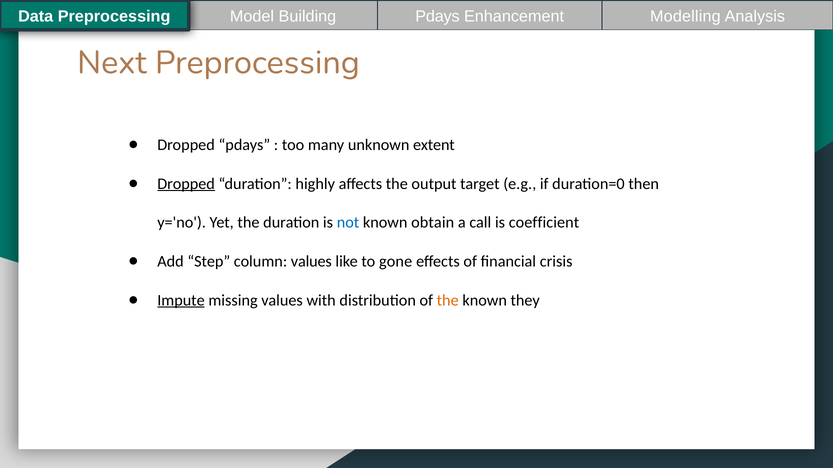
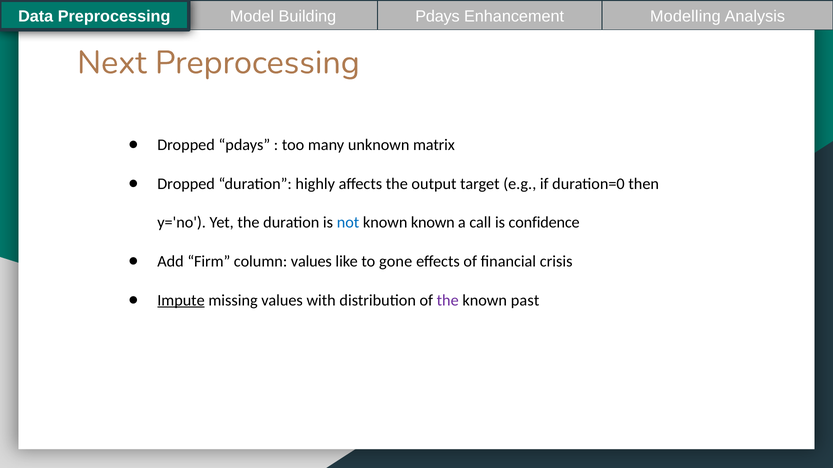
extent: extent -> matrix (434, 145)
Dropped underline: present -> none (186, 184)
known obtain: obtain -> known (433, 223)
coefficient: coefficient -> confidence (544, 223)
Step: Step -> Firm (209, 262)
the colour: orange -> purple (448, 301)
they: they -> past (525, 301)
